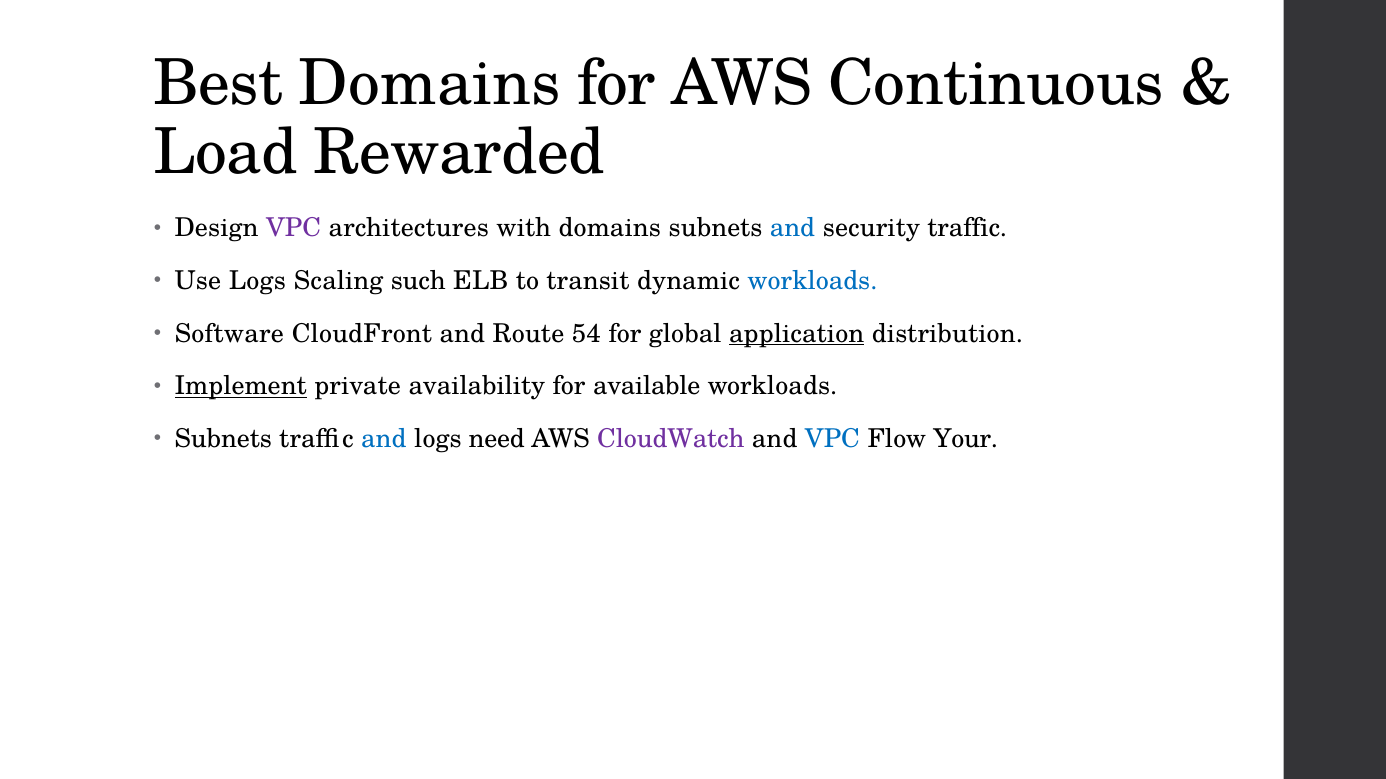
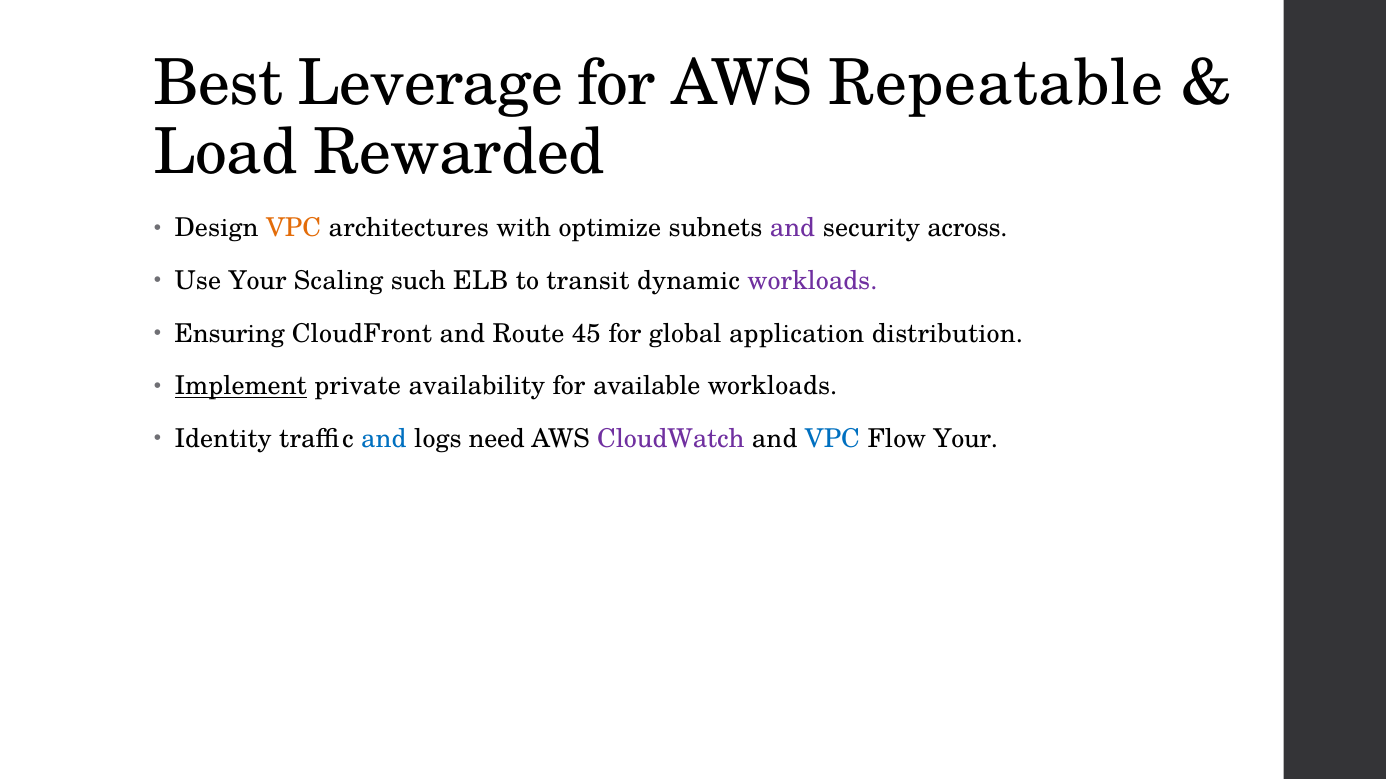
Best Domains: Domains -> Leverage (430, 84)
Continuous: Continuous -> Repeatable (996, 84)
VPC colour: purple -> orange (294, 228)
with domains: domains -> optimize (610, 228)
and colour: blue -> purple (792, 228)
security traffic: traffic -> across (967, 228)
Use Logs: Logs -> Your (258, 281)
workloads colour: blue -> purple (812, 281)
Software: Software -> Ensuring (230, 334)
54: 54 -> 45 (586, 334)
application underline: present -> none (797, 334)
Subnets: Subnets -> Identity (223, 439)
